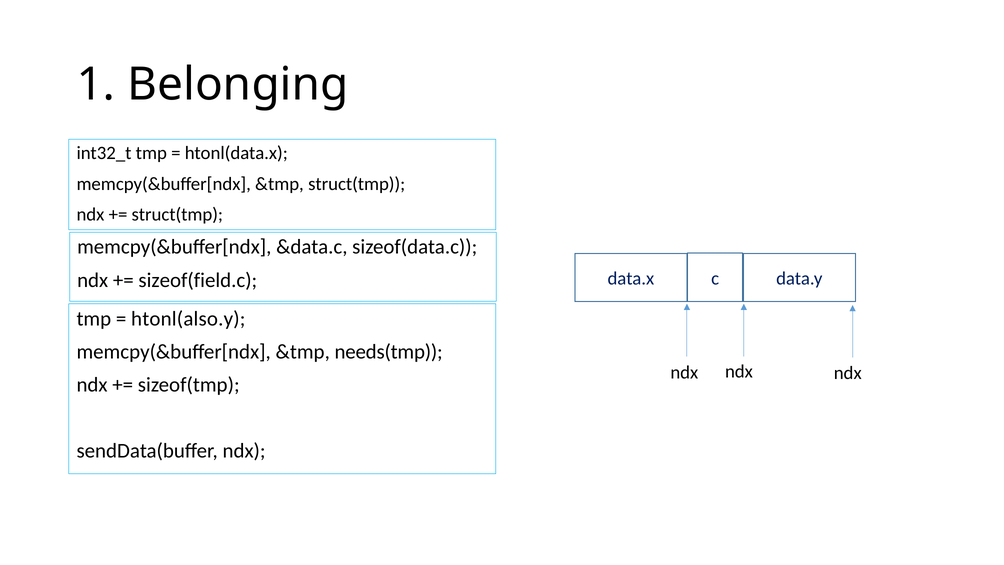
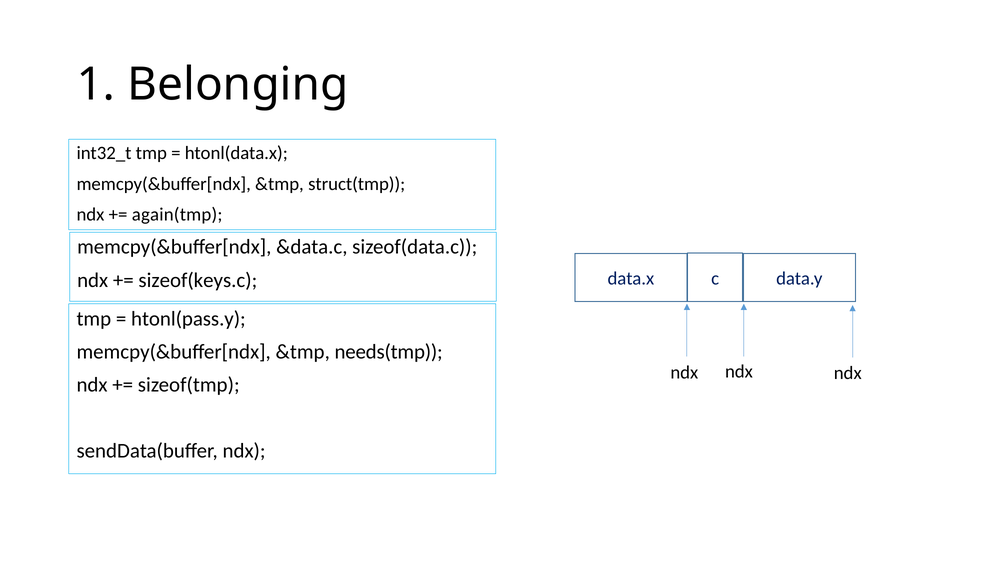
struct(tmp: struct(tmp -> again(tmp (177, 215)
sizeof(field.c: sizeof(field.c -> sizeof(keys.c (198, 280)
htonl(also.y: htonl(also.y -> htonl(pass.y (188, 319)
